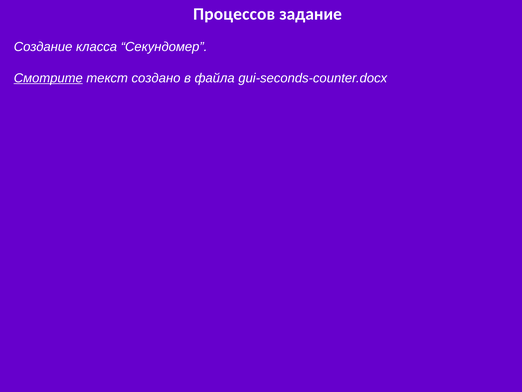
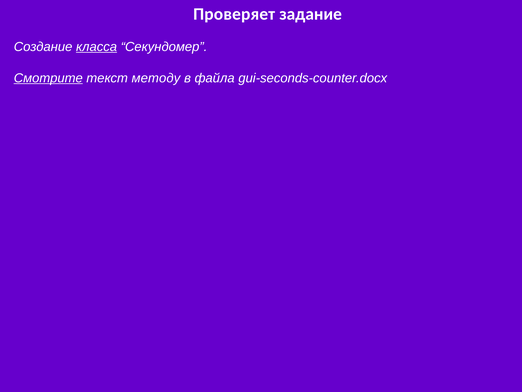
Процессов: Процессов -> Проверяет (234, 14)
класса underline: none -> present (97, 47)
создано: создано -> методу (156, 78)
